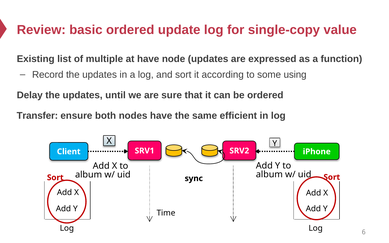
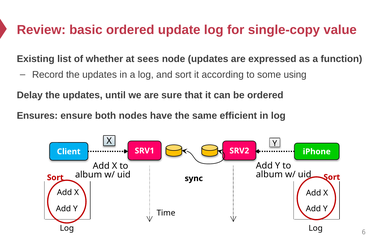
multiple: multiple -> whether (104, 59)
at have: have -> sees (148, 59)
Transfer: Transfer -> Ensures (37, 116)
